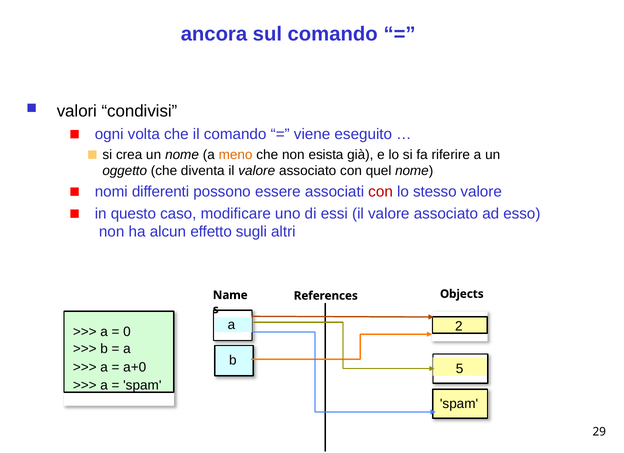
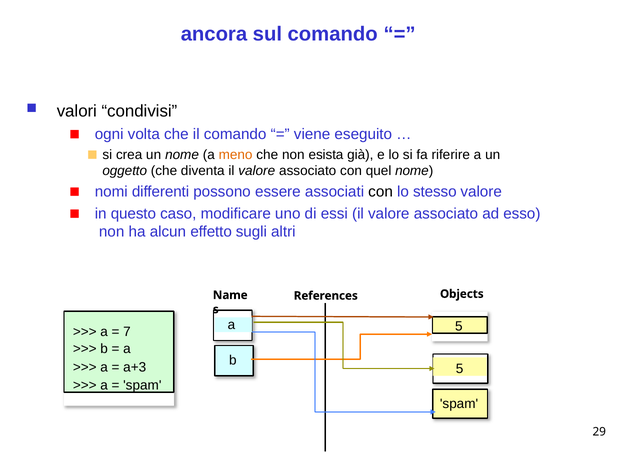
con colour: red -> black (381, 192)
a 2: 2 -> 5 (459, 326)
0: 0 -> 7 (127, 332)
a+0: a+0 -> a+3 (135, 368)
